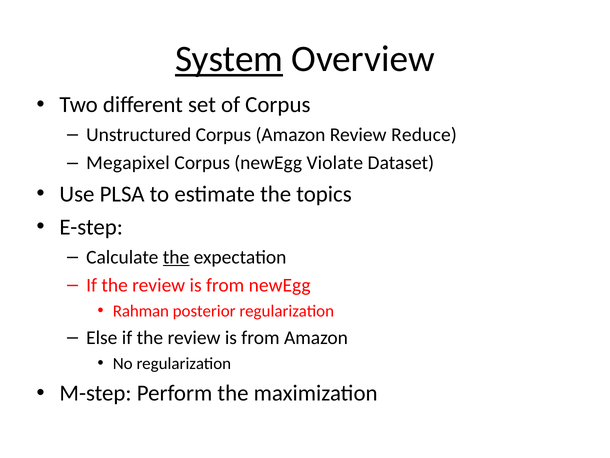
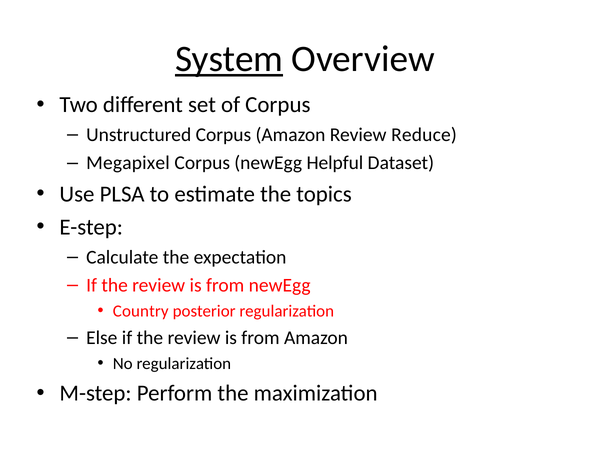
Violate: Violate -> Helpful (335, 163)
the underline: present -> none (176, 257)
Rahman: Rahman -> Country (141, 311)
